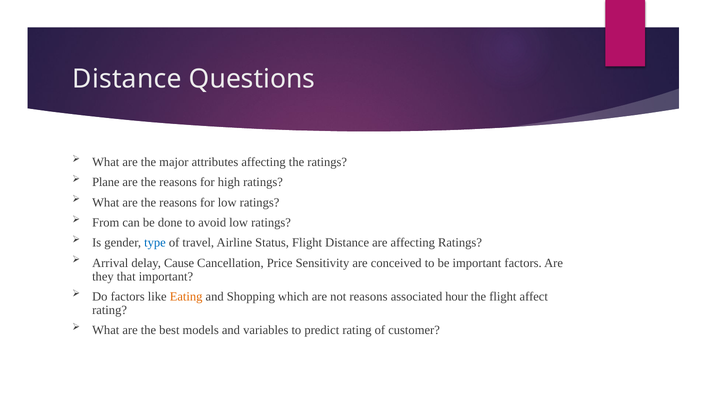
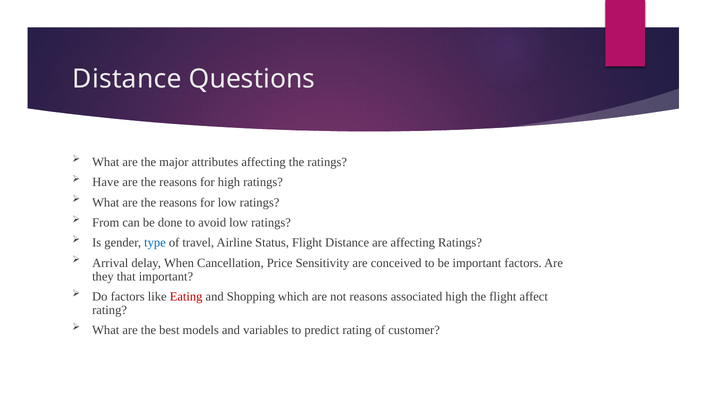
Plane: Plane -> Have (106, 182)
Cause: Cause -> When (179, 263)
Eating colour: orange -> red (186, 296)
associated hour: hour -> high (457, 296)
